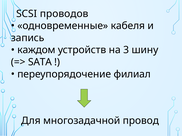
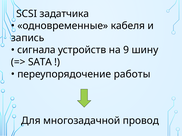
проводов: проводов -> задатчика (64, 14)
каждом: каждом -> сигнала (36, 50)
3: 3 -> 9 (126, 50)
филиал: филиал -> работы (132, 74)
